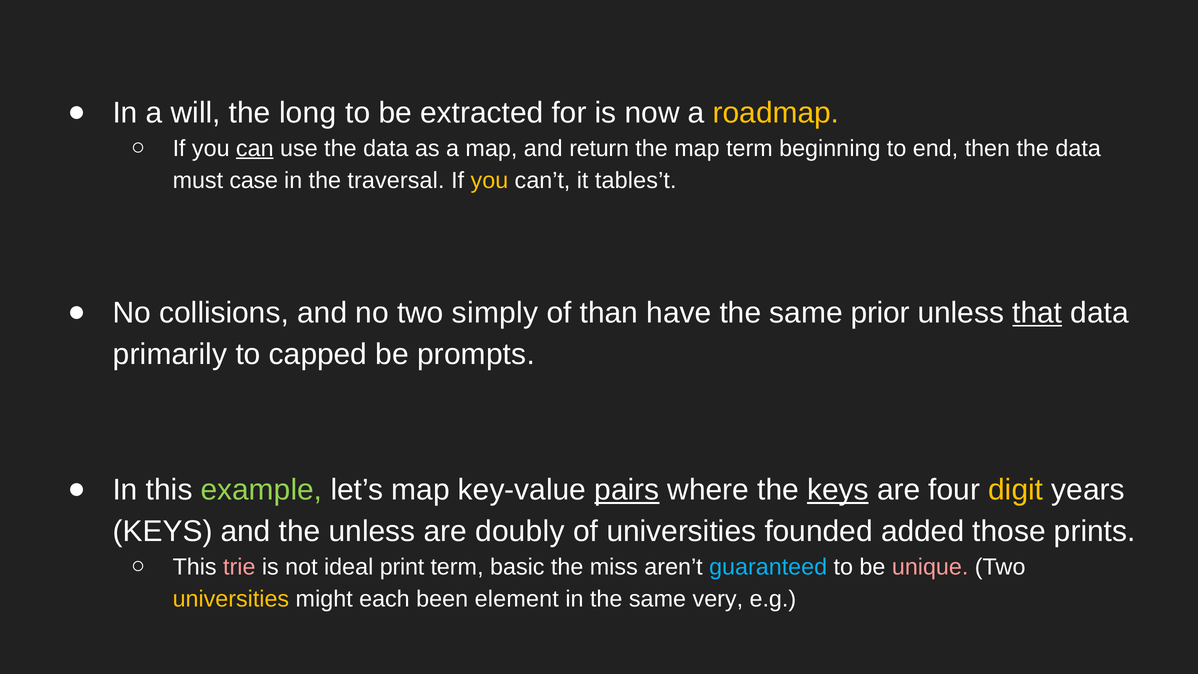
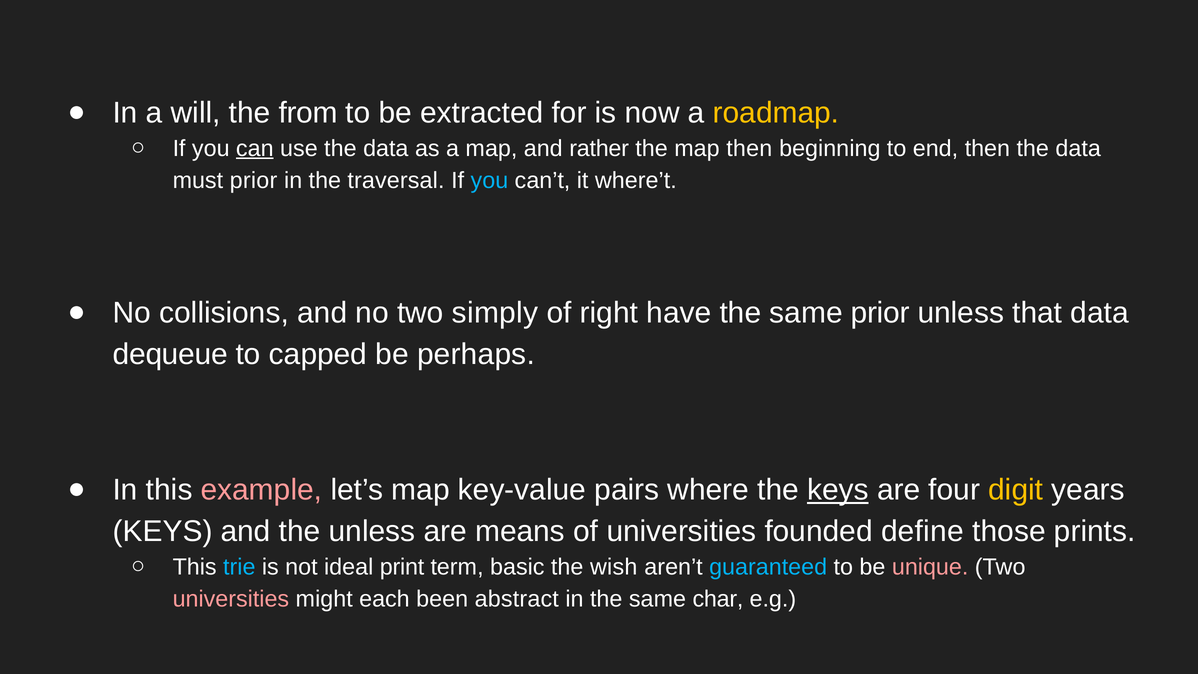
long: long -> from (308, 113)
return: return -> rather (599, 148)
map term: term -> then (749, 148)
must case: case -> prior (253, 181)
you colour: yellow -> light blue (489, 181)
tables’t: tables’t -> where’t (636, 181)
than: than -> right (609, 313)
that underline: present -> none (1037, 313)
primarily: primarily -> dequeue (170, 354)
prompts: prompts -> perhaps (476, 354)
example colour: light green -> pink (261, 490)
pairs underline: present -> none (627, 490)
doubly: doubly -> means (520, 531)
added: added -> define (922, 531)
trie colour: pink -> light blue (239, 567)
miss: miss -> wish (614, 567)
universities colour: yellow -> pink (231, 599)
element: element -> abstract (517, 599)
very: very -> char (718, 599)
